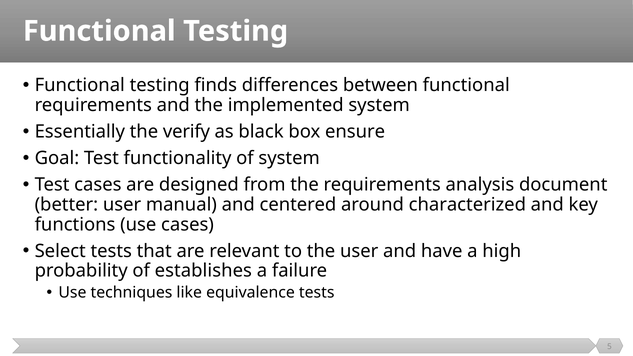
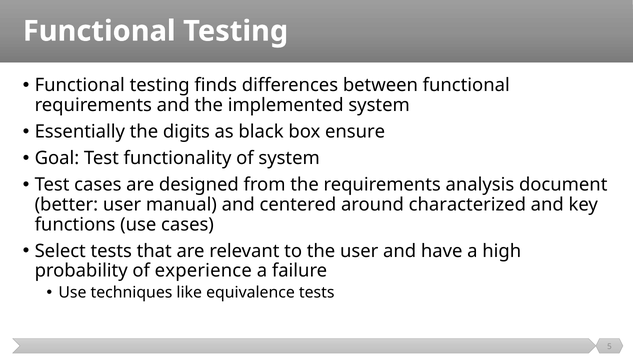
verify: verify -> digits (186, 132)
establishes: establishes -> experience (203, 271)
